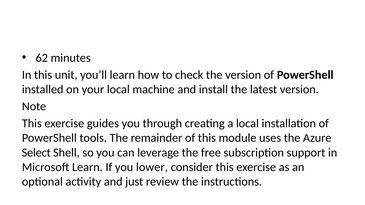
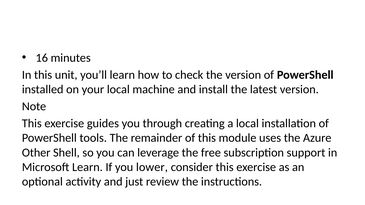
62: 62 -> 16 (42, 58)
Select: Select -> Other (36, 153)
